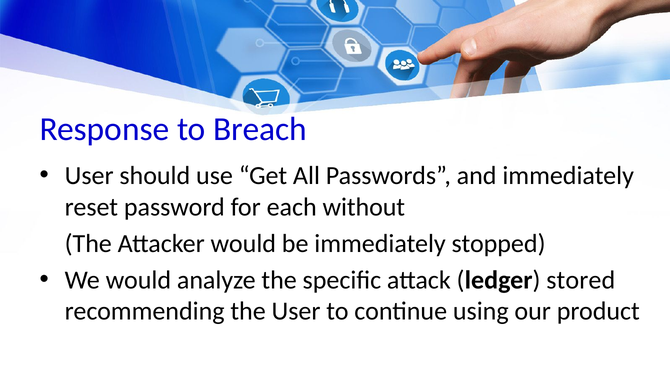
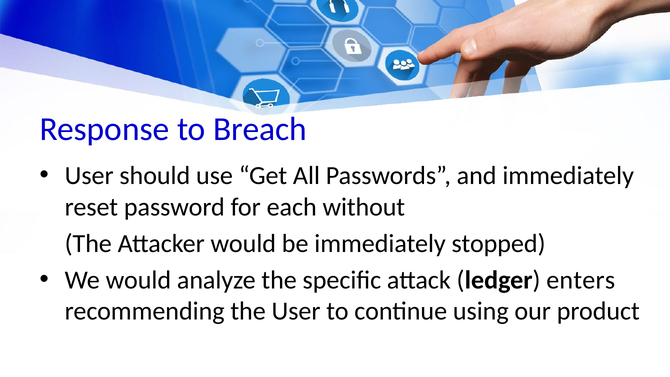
stored: stored -> enters (581, 280)
